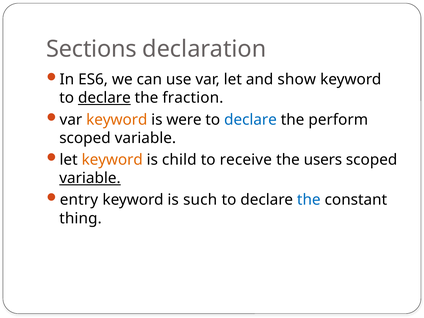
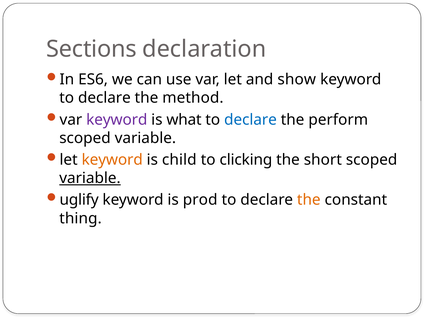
declare underline: present -> none (104, 98)
fraction: fraction -> method (193, 98)
keyword colour: orange -> purple (117, 120)
were: were -> what (184, 120)
receive: receive -> clicking (246, 160)
users: users -> short (323, 160)
entry: entry -> uglify (79, 200)
such: such -> prod (200, 200)
the colour: blue -> orange (309, 200)
